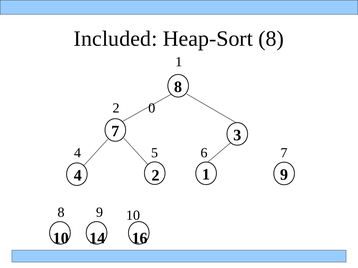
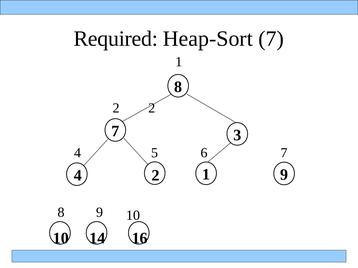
Included: Included -> Required (116, 39)
Heap-Sort 8: 8 -> 7 (271, 39)
2 0: 0 -> 2 (152, 108)
